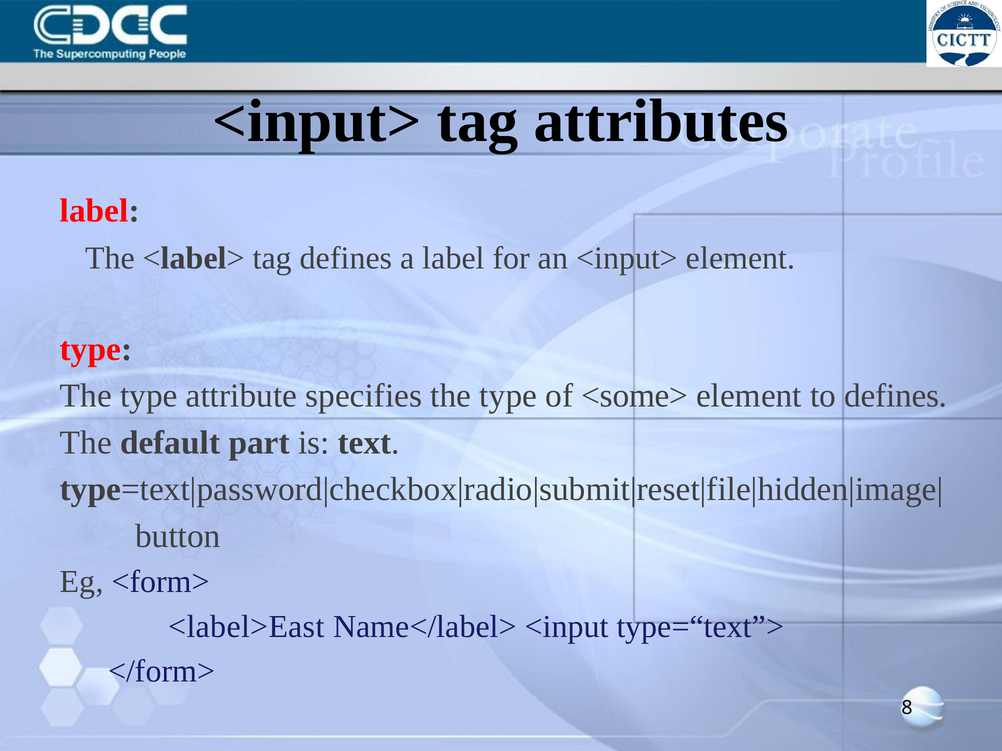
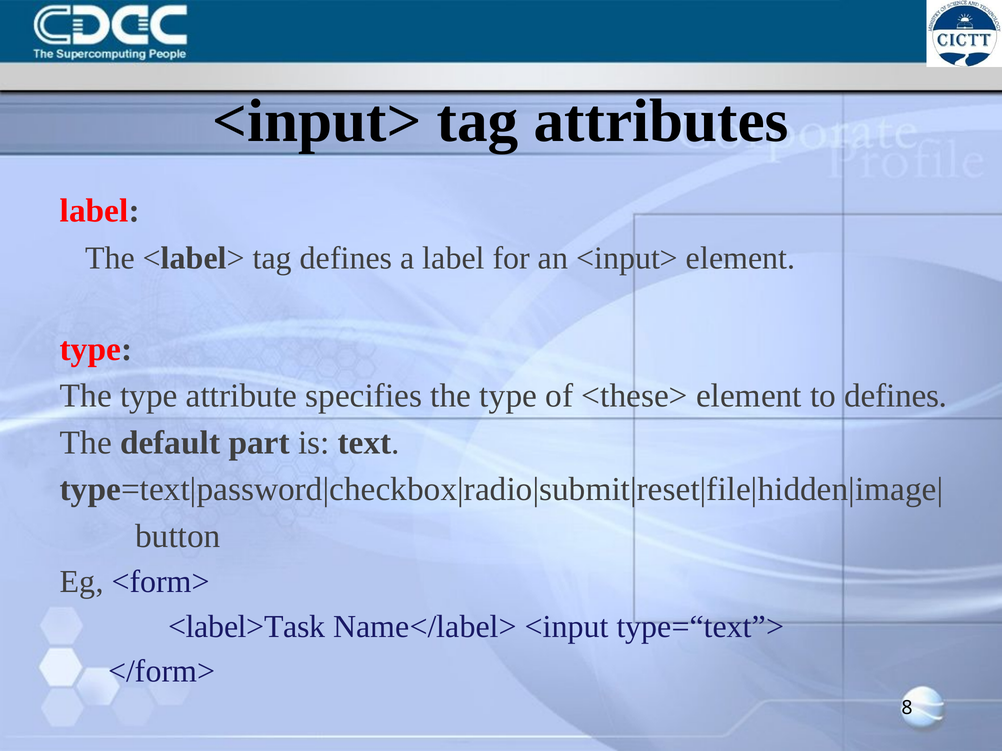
<some>: <some> -> <these> (635, 396)
<label>East: <label>East -> <label>Task (247, 627)
